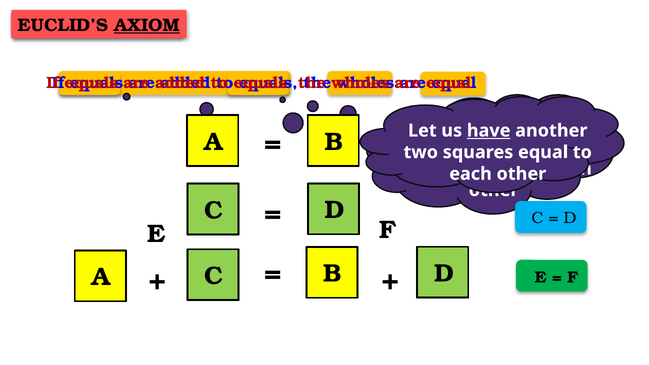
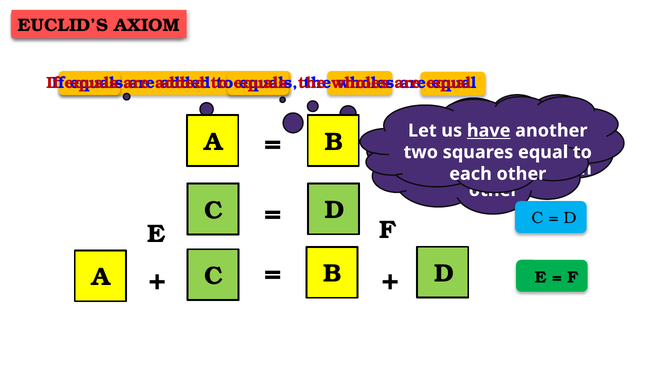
AXIOM underline: present -> none (147, 25)
